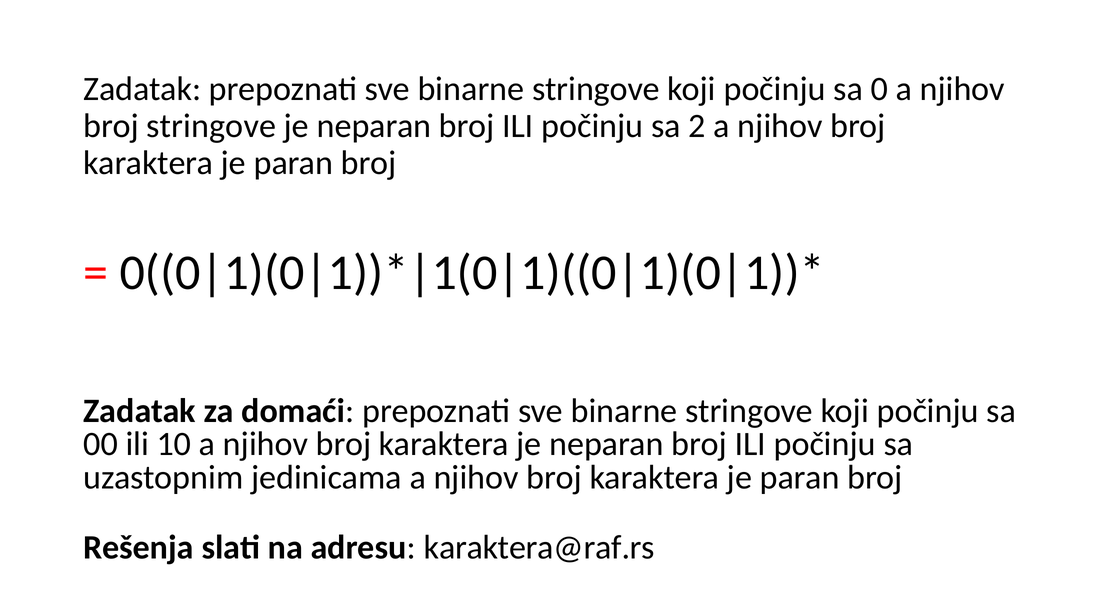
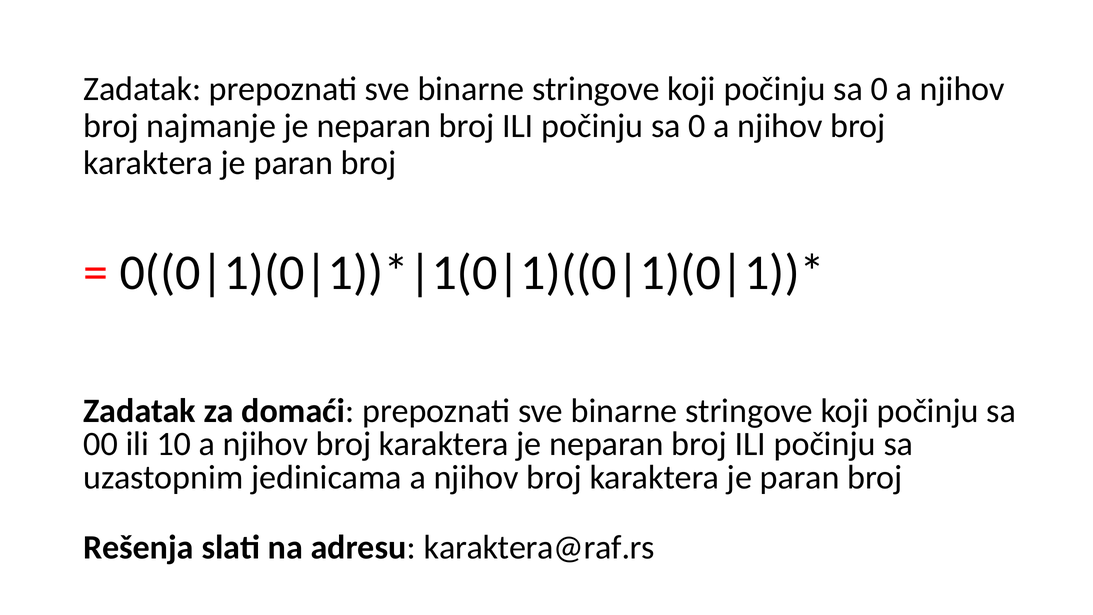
broj stringove: stringove -> najmanje (211, 126)
ILI počinju sa 2: 2 -> 0 (697, 126)
